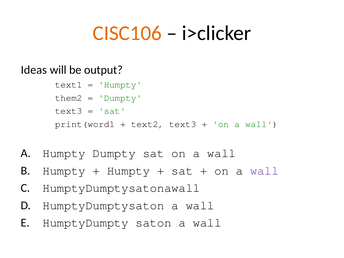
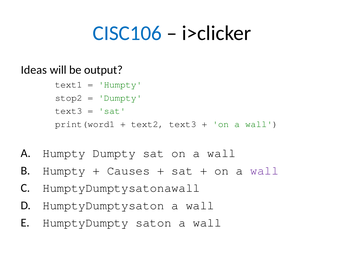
CISC106 colour: orange -> blue (127, 33)
them2: them2 -> stop2 (69, 98)
Humpty: Humpty -> Causes (129, 171)
